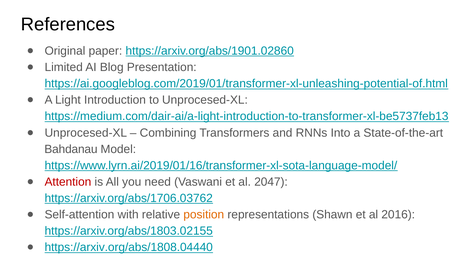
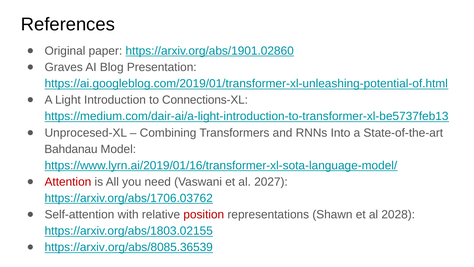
Limited: Limited -> Graves (64, 67)
to Unprocesed-XL: Unprocesed-XL -> Connections-XL (205, 100)
2047: 2047 -> 2027 (271, 182)
position colour: orange -> red (204, 214)
2016: 2016 -> 2028 (398, 214)
https://arxiv.org/abs/1808.04440: https://arxiv.org/abs/1808.04440 -> https://arxiv.org/abs/8085.36539 (129, 247)
